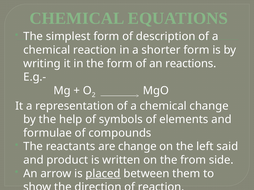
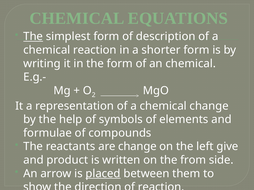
The underline: none -> present (33, 37)
an reactions: reactions -> chemical (191, 64)
said: said -> give (227, 147)
